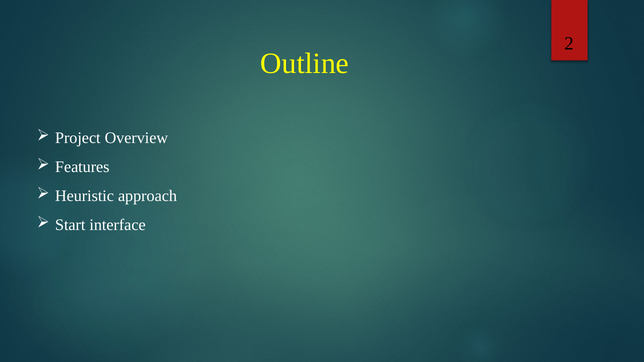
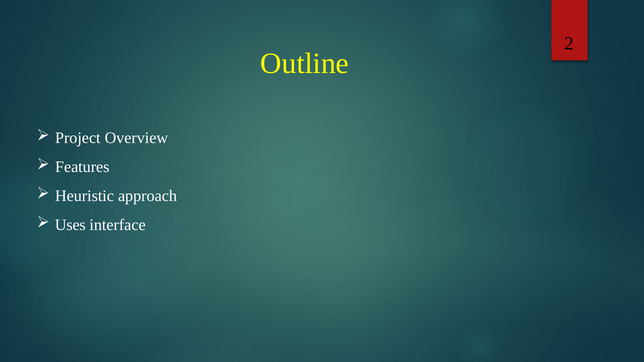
Start: Start -> Uses (70, 225)
